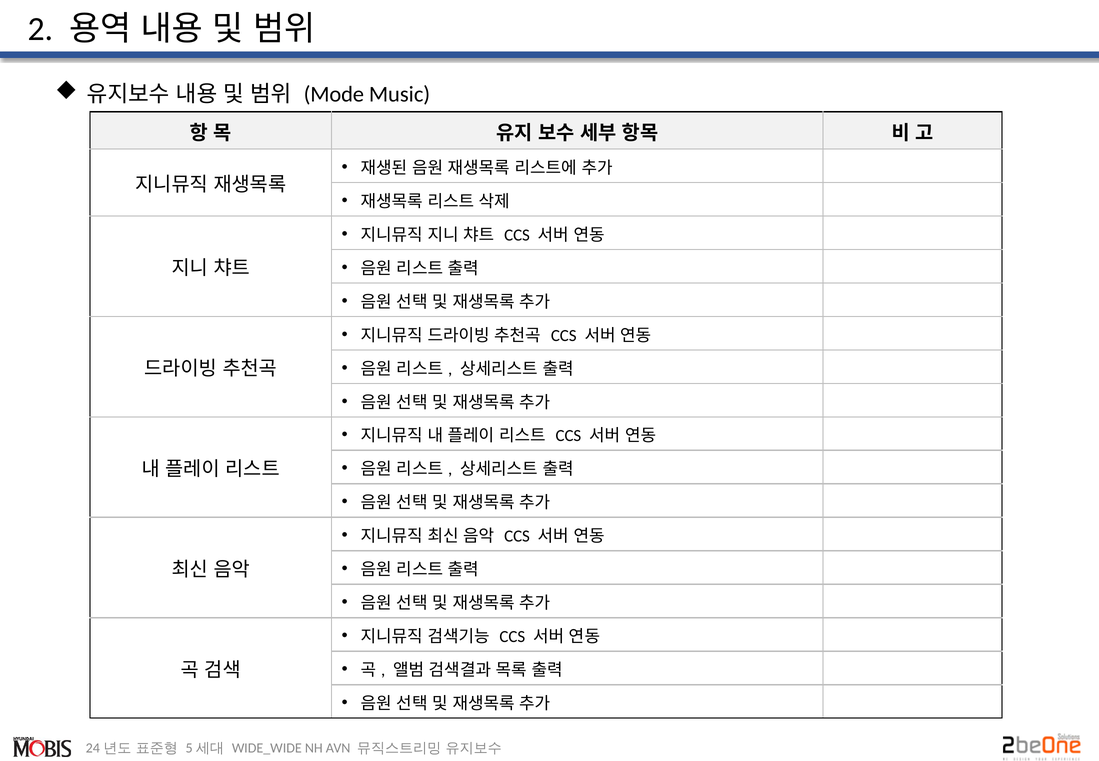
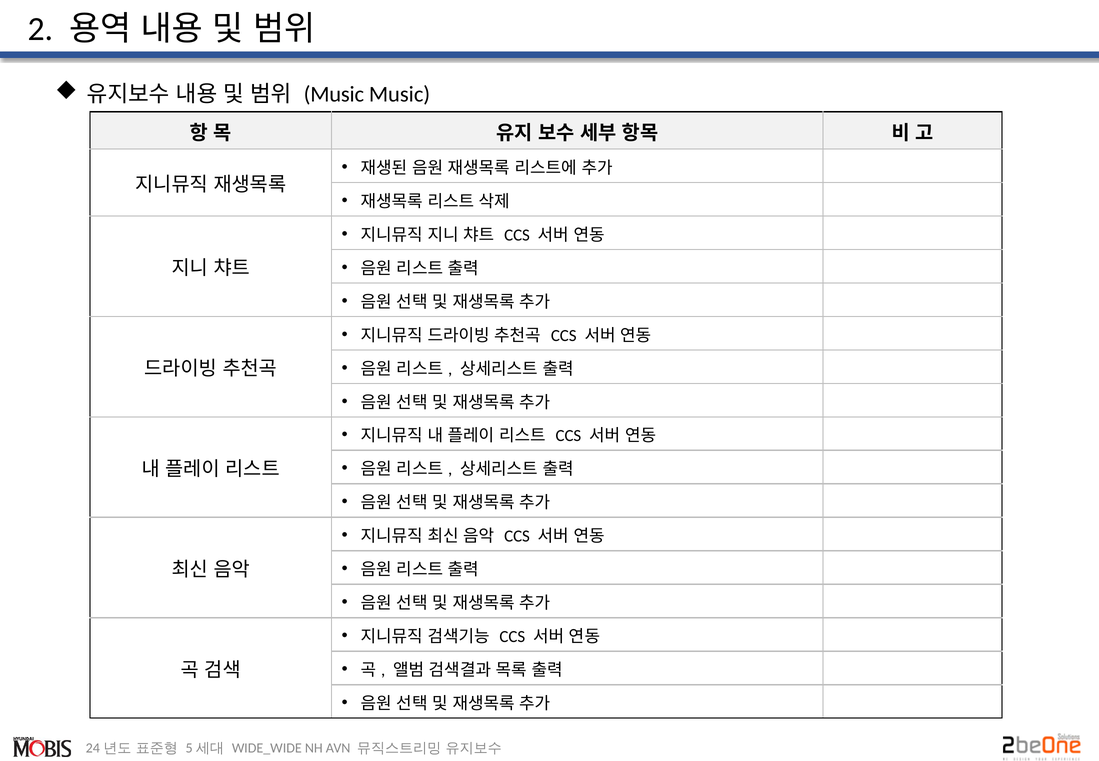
Mode: Mode -> Music (334, 94)
